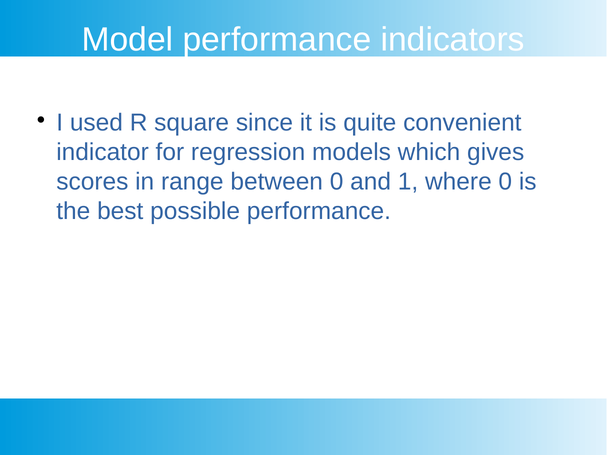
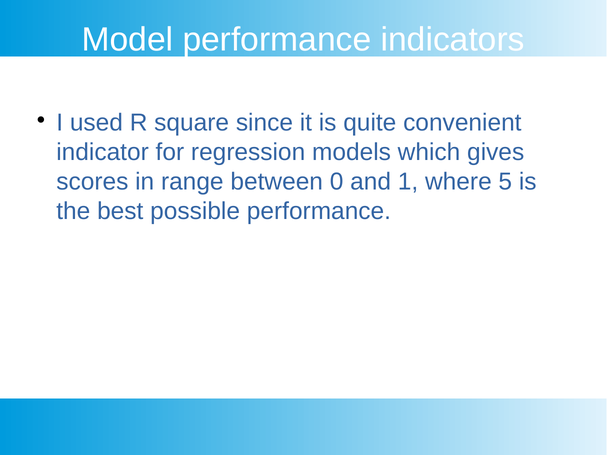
where 0: 0 -> 5 (505, 182)
